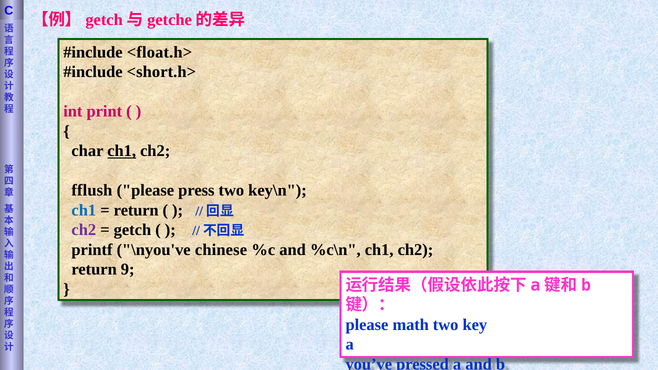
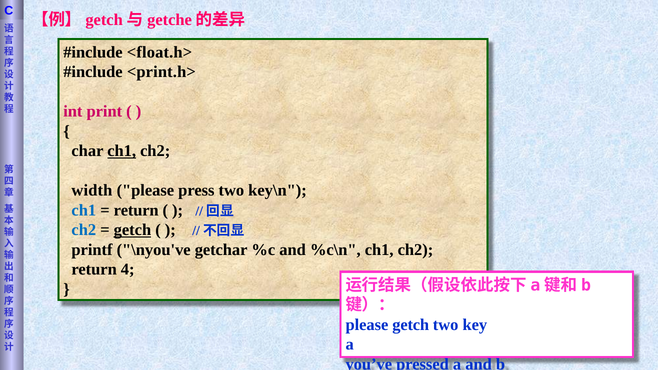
<short.h>: <short.h> -> <print.h> (161, 72)
fflush: fflush -> width (92, 190)
ch2 colour: purple -> blue (84, 230)
getch underline: none -> present (132, 230)
chinese: chinese -> getchar (221, 250)
9: 9 -> 4 (128, 269)
please math: math -> getch (411, 325)
